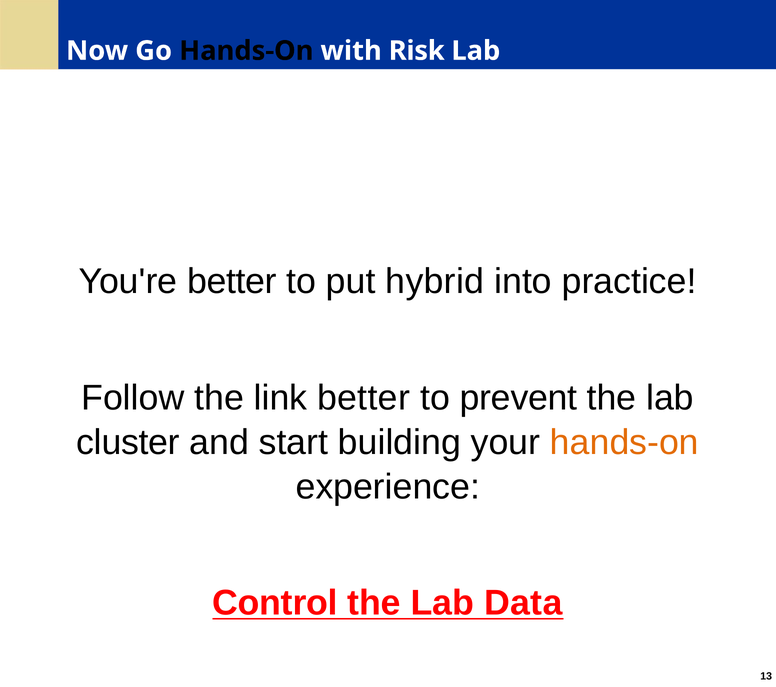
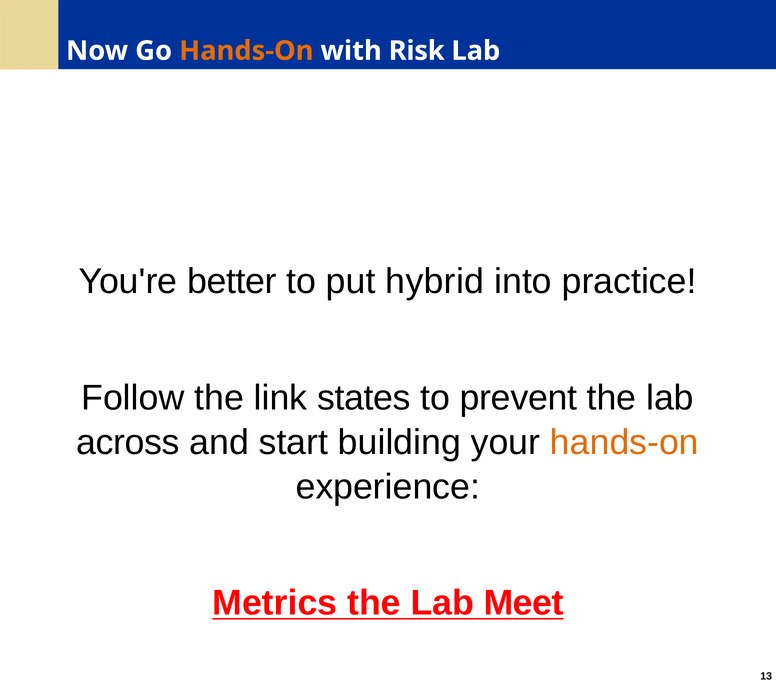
Hands-On colour: black -> orange (246, 51)
link better: better -> states (364, 398)
cluster: cluster -> across (128, 442)
Control: Control -> Metrics (275, 603)
Data: Data -> Meet (524, 603)
